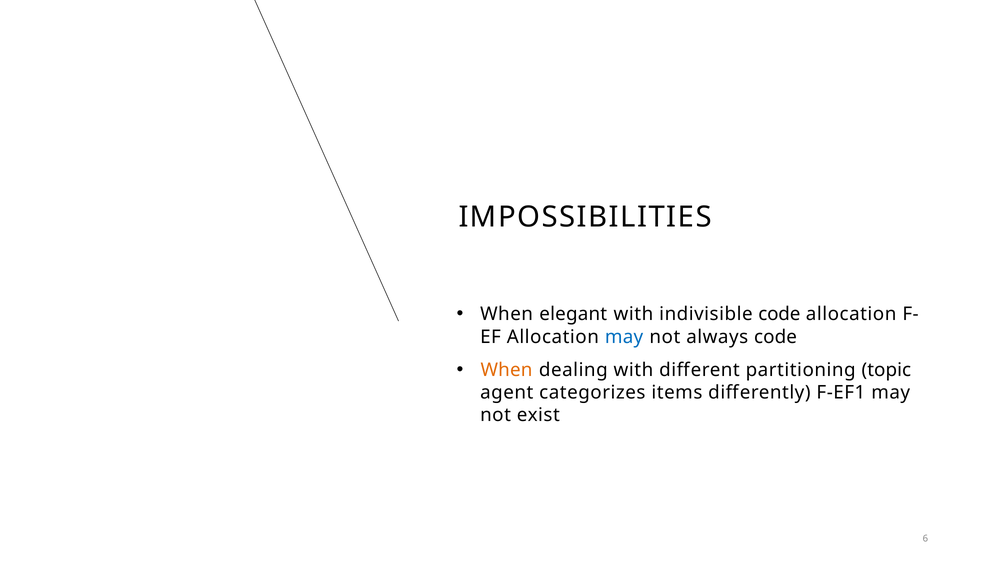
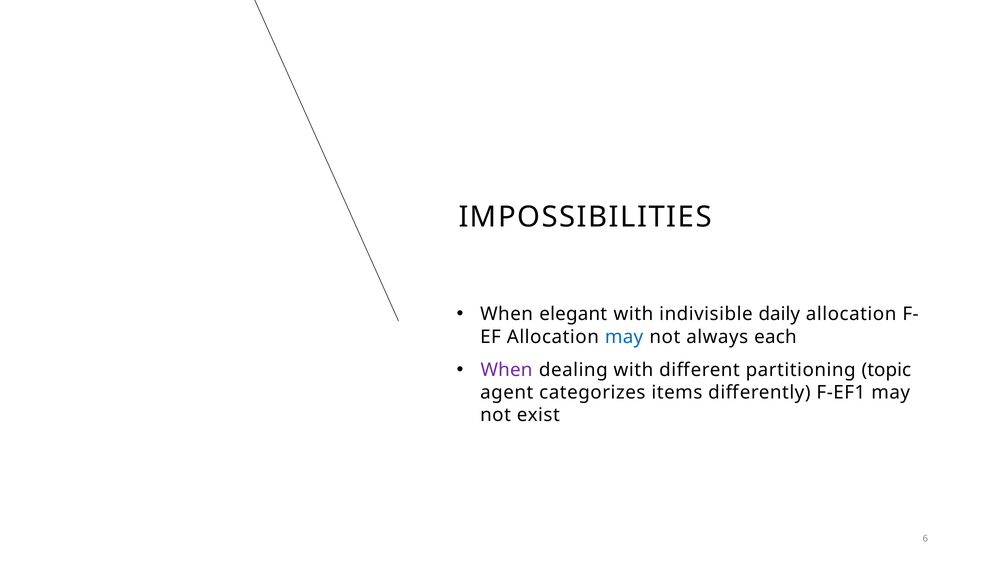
indivisible code: code -> daily (779, 314)
always code: code -> each (775, 337)
When colour: orange -> purple (506, 370)
